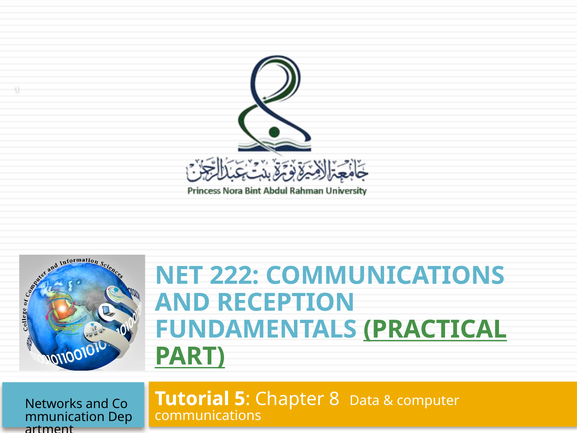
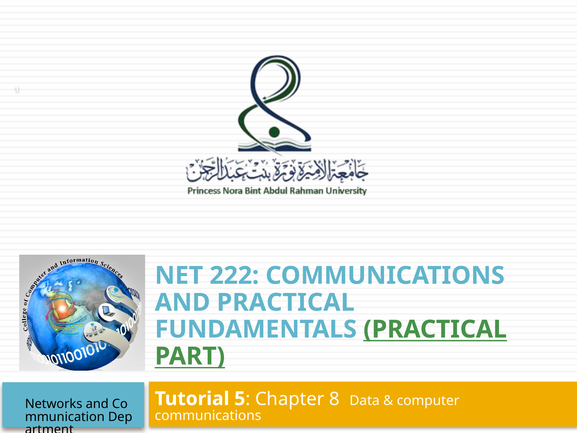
AND RECEPTION: RECEPTION -> PRACTICAL (286, 302)
